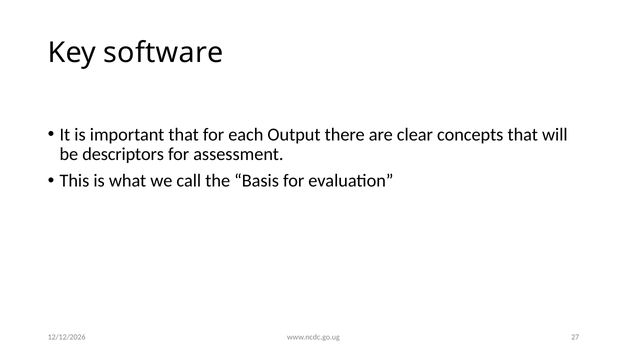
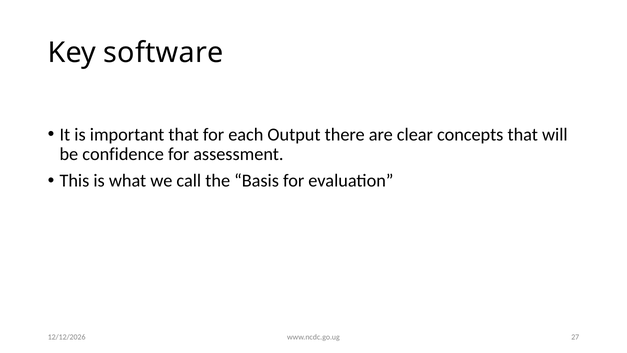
descriptors: descriptors -> confidence (123, 154)
